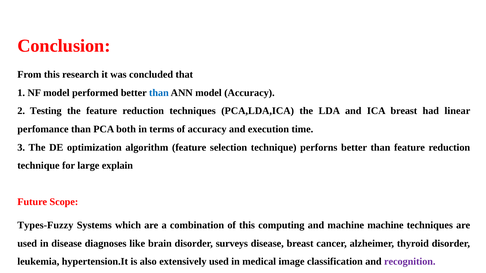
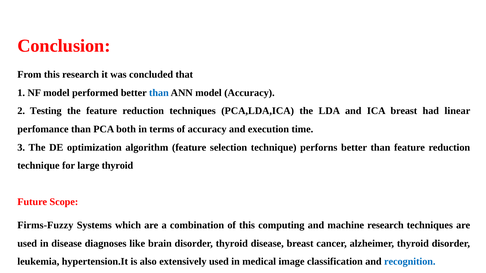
large explain: explain -> thyroid (117, 166)
Types-Fuzzy: Types-Fuzzy -> Firms-Fuzzy (45, 226)
machine machine: machine -> research (385, 226)
disorder surveys: surveys -> thyroid (232, 244)
recognition colour: purple -> blue (410, 262)
